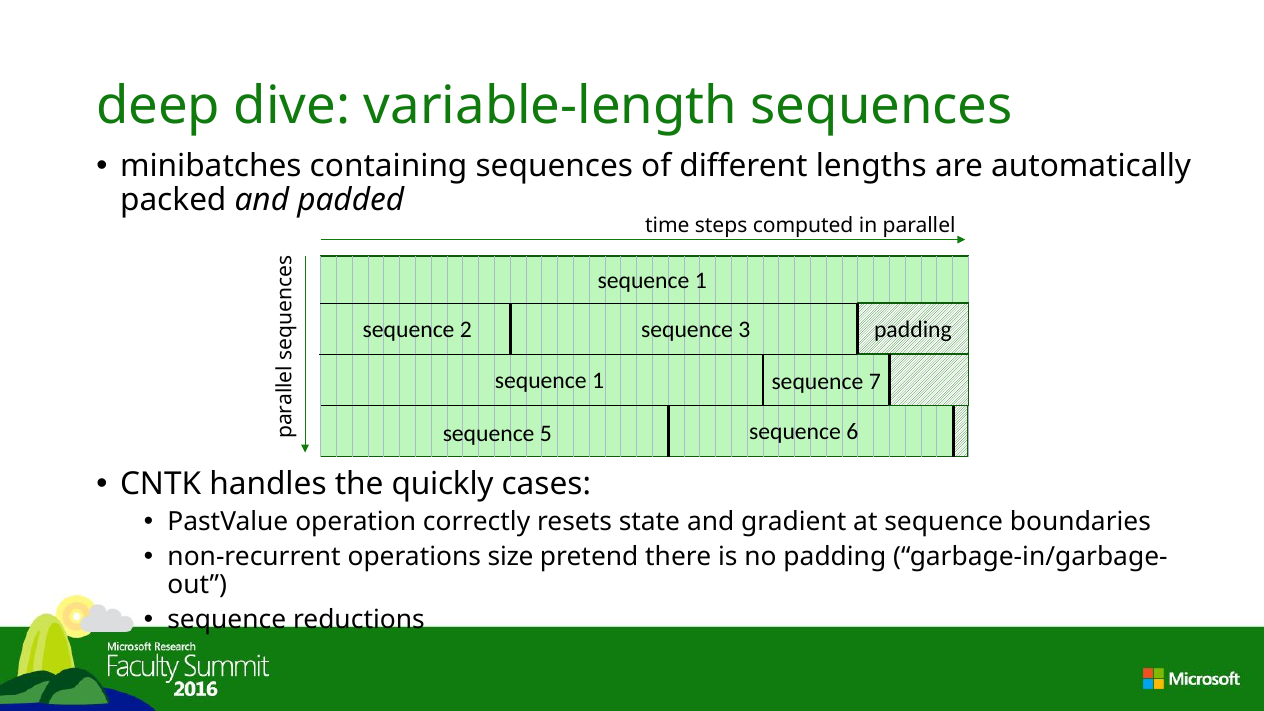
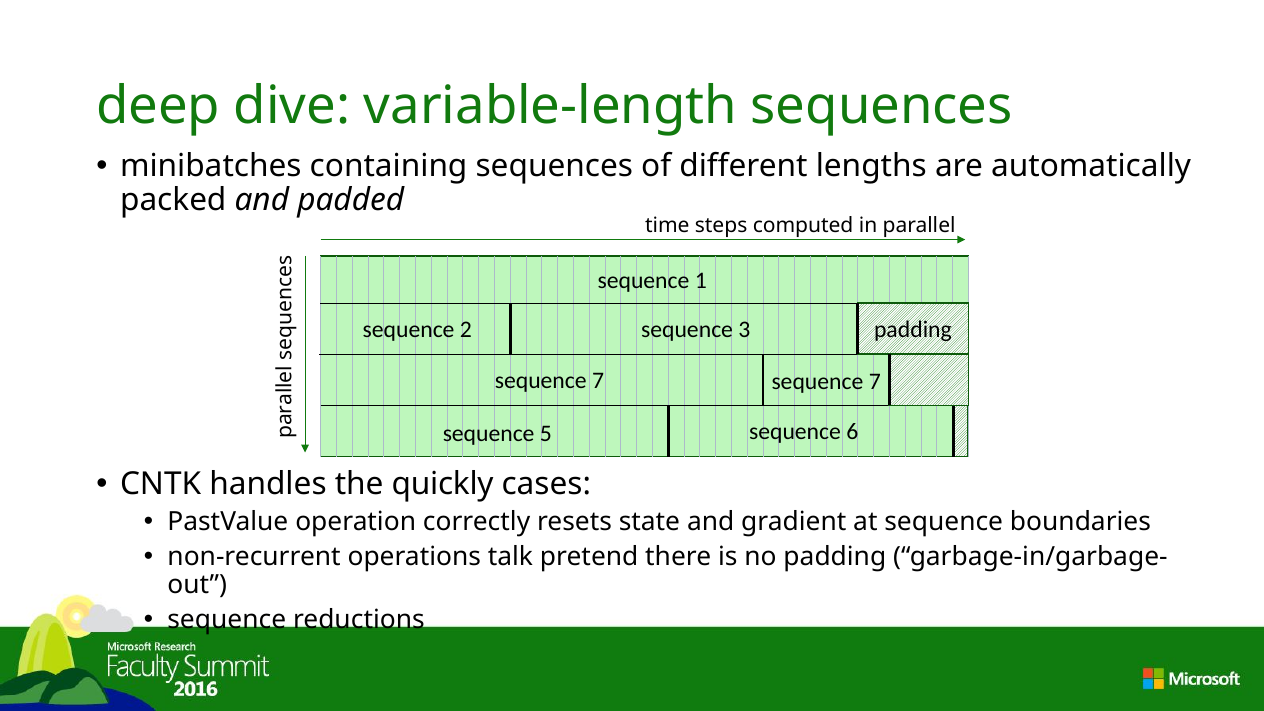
1: 1 -> 7 (598, 380)
size: size -> talk (510, 557)
